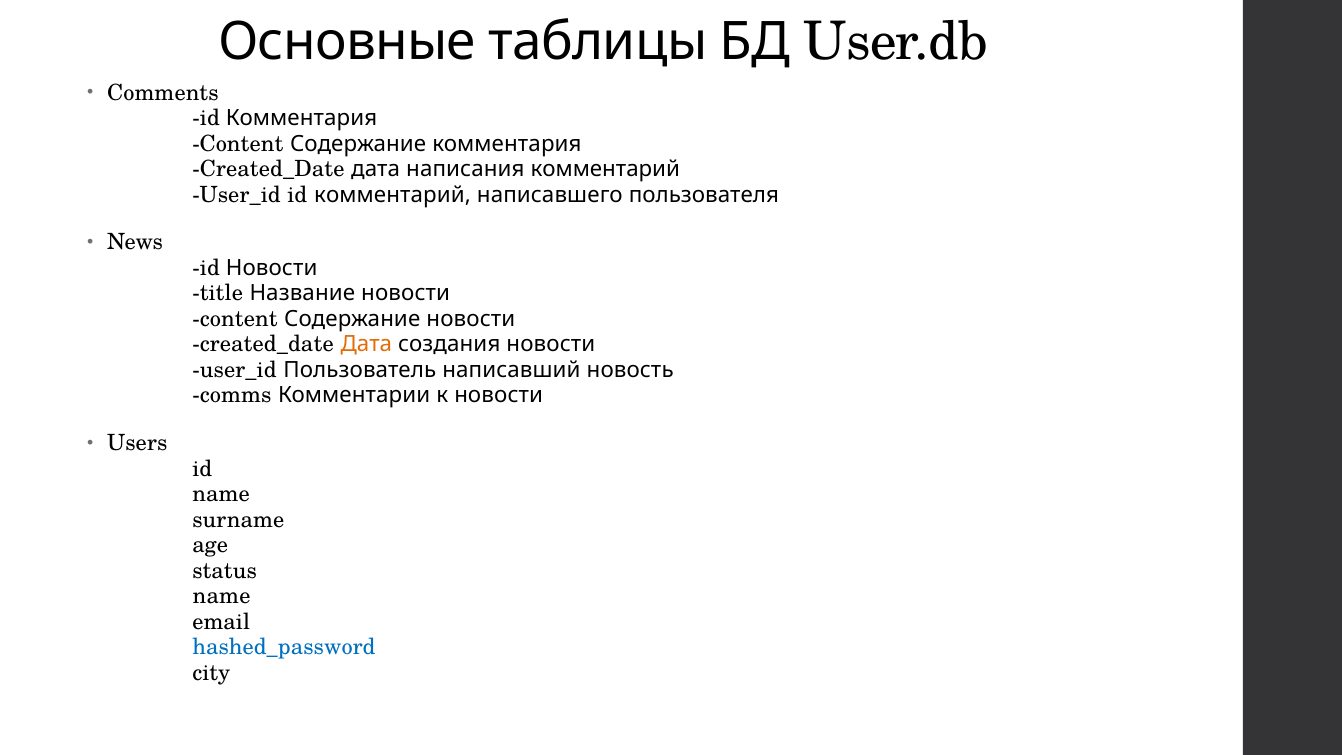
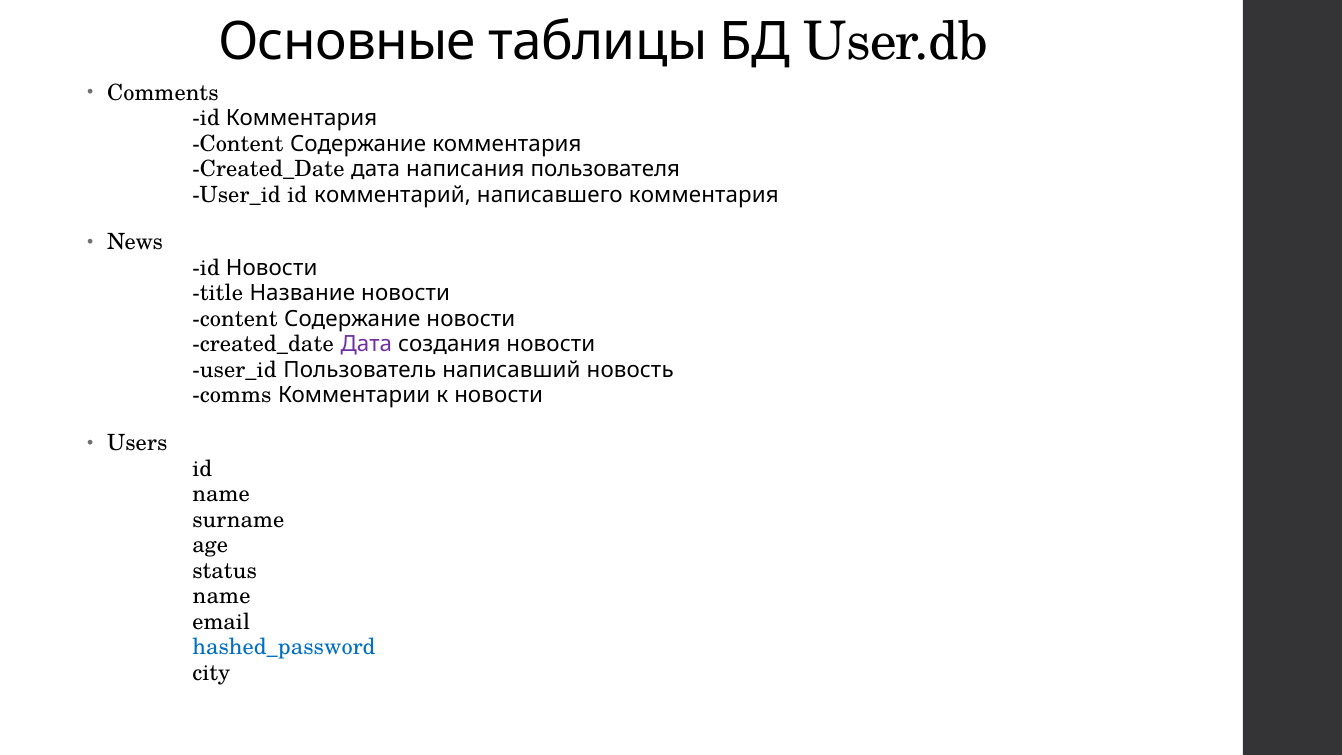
написания комментарий: комментарий -> пользователя (605, 169)
написавшего пользователя: пользователя -> комментария (704, 195)
Дата colour: orange -> purple (366, 344)
